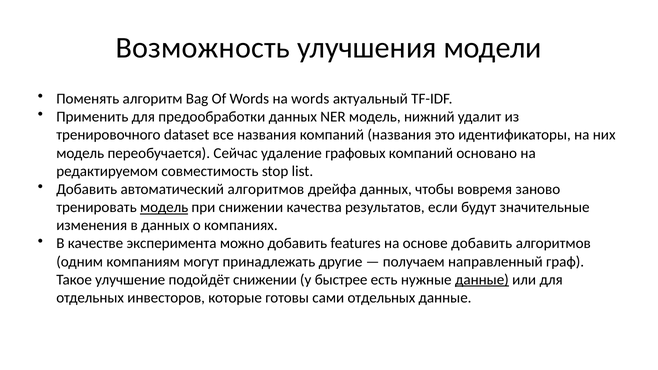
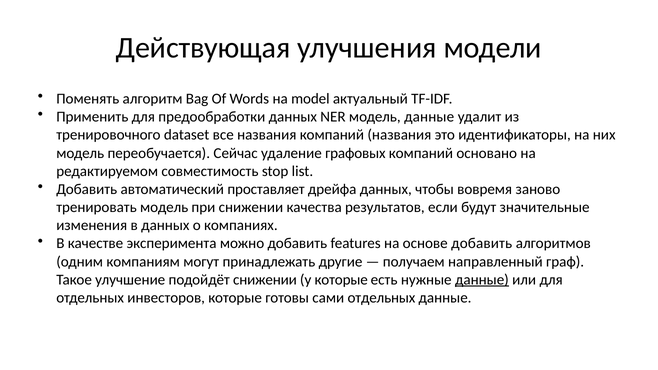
Возможность: Возможность -> Действующая (203, 48)
на words: words -> model (310, 99)
модель нижний: нижний -> данные (429, 117)
автоматический алгоритмов: алгоритмов -> проставляет (266, 189)
модель underline: present -> none (164, 207)
у быстрее: быстрее -> которые (341, 280)
